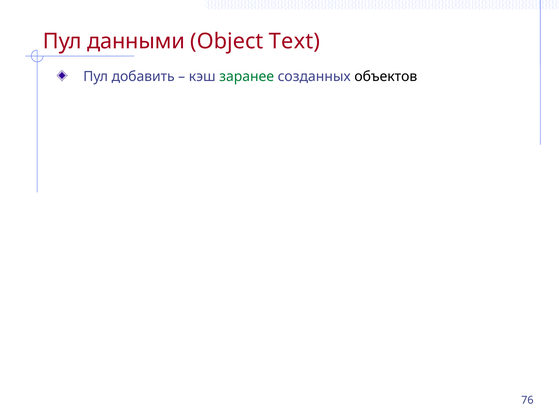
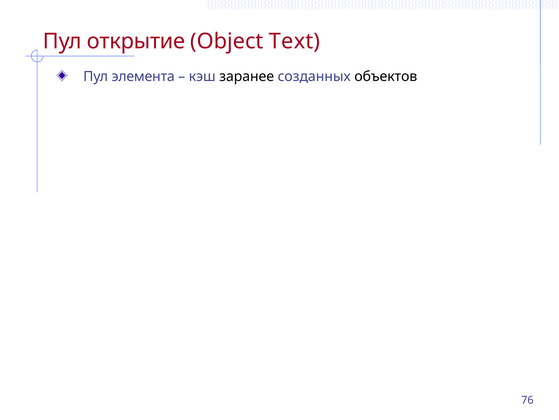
данными: данными -> открытие (136, 41)
добавить: добавить -> элемента (143, 77)
заранее colour: green -> black (247, 77)
